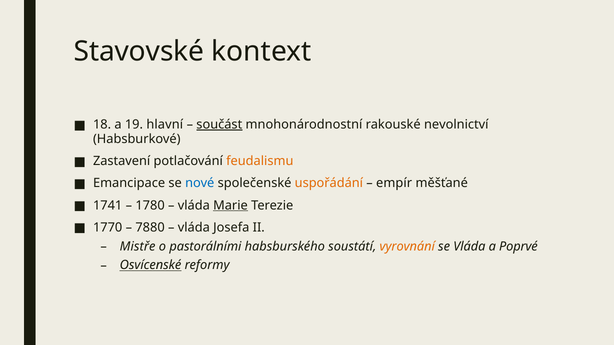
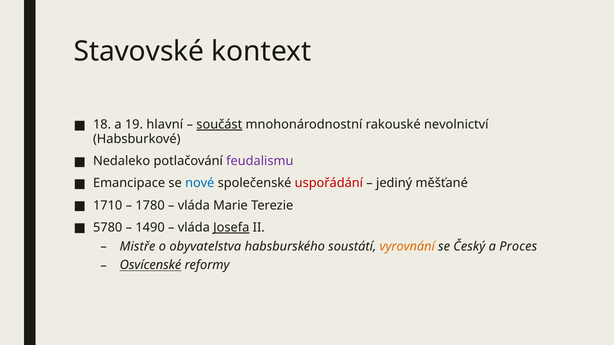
Zastavení: Zastavení -> Nedaleko (122, 161)
feudalismu colour: orange -> purple (260, 161)
uspořádání colour: orange -> red (329, 183)
empír: empír -> jediný (394, 183)
1741: 1741 -> 1710 (108, 206)
Marie underline: present -> none (230, 206)
1770: 1770 -> 5780 (108, 228)
7880: 7880 -> 1490 (150, 228)
Josefa underline: none -> present (231, 228)
pastorálními: pastorálními -> obyvatelstva (205, 247)
se Vláda: Vláda -> Český (469, 247)
Poprvé: Poprvé -> Proces (518, 247)
